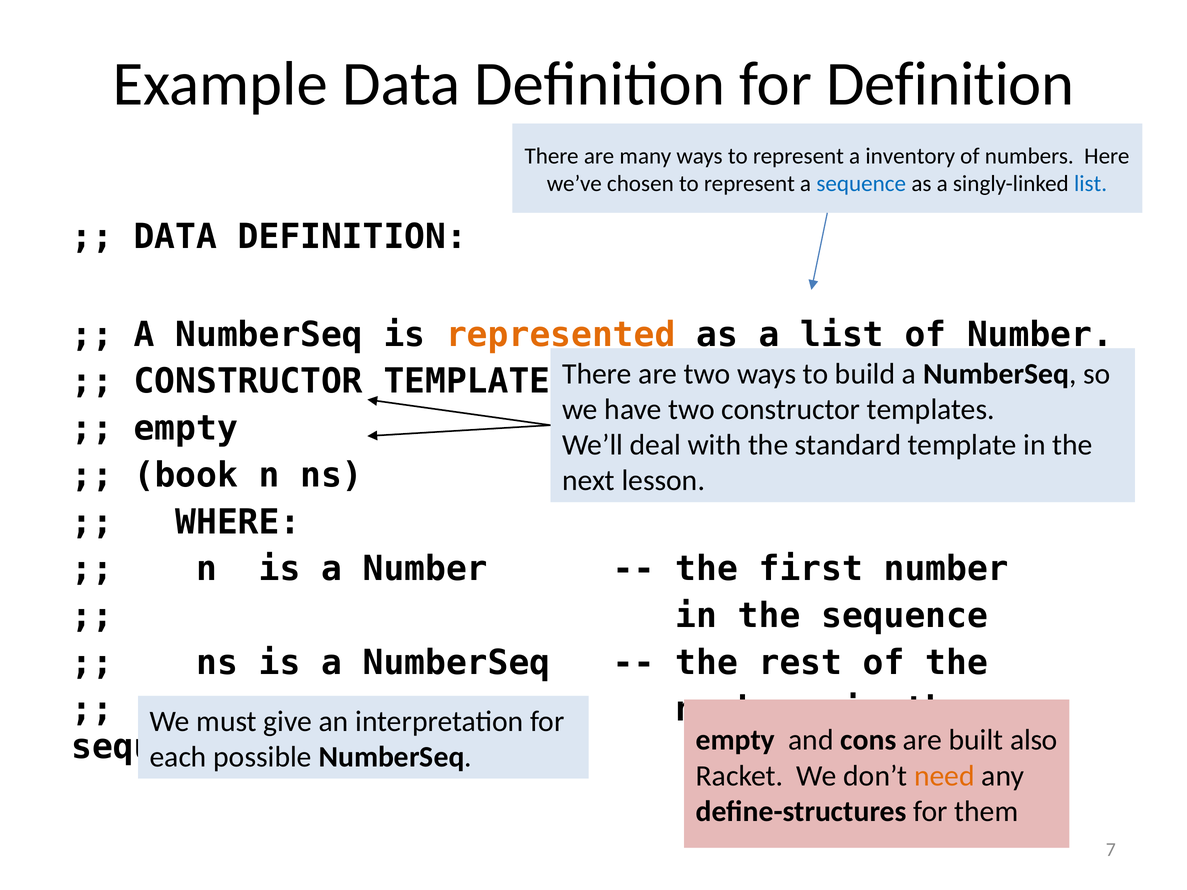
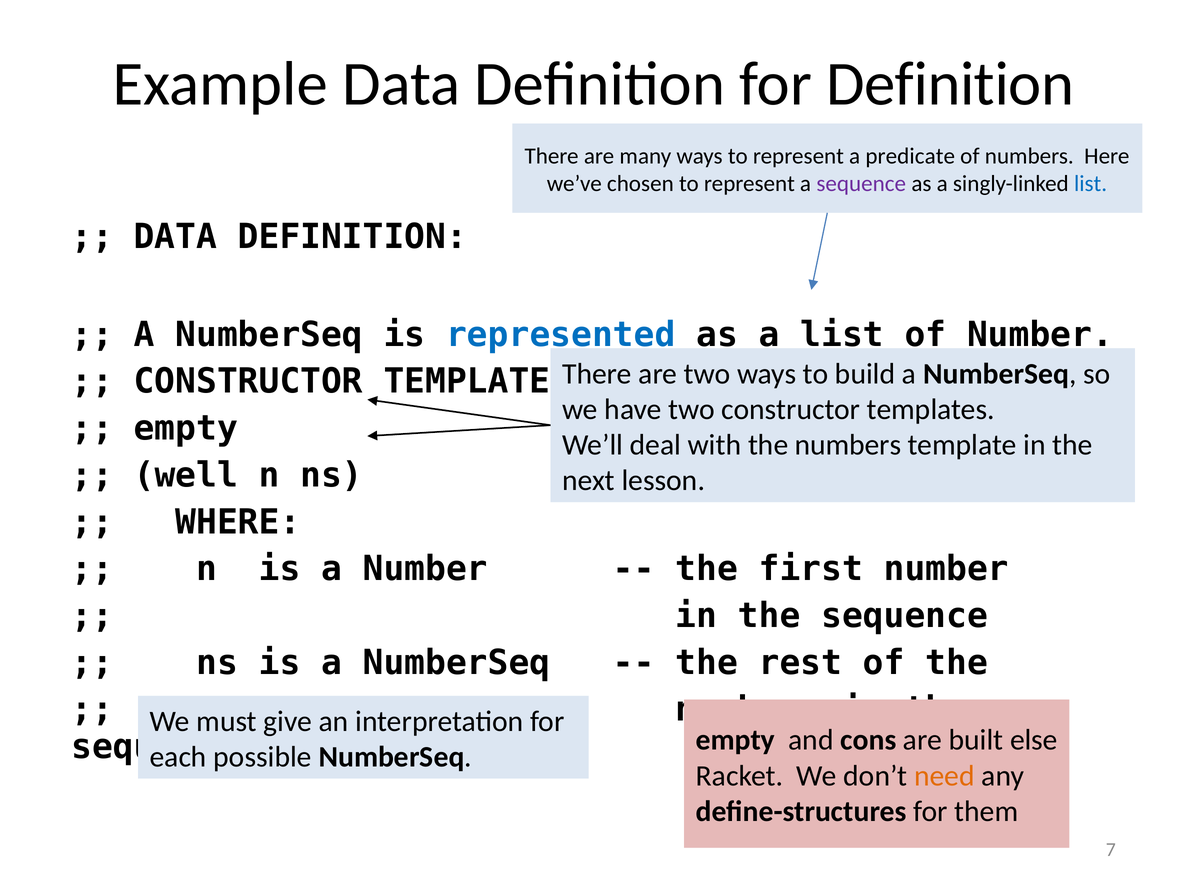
inventory: inventory -> predicate (910, 156)
sequence colour: blue -> purple (861, 184)
represented colour: orange -> blue (561, 335)
standard: standard -> numbers (848, 445)
book: book -> well (186, 475)
also: also -> else (1034, 740)
